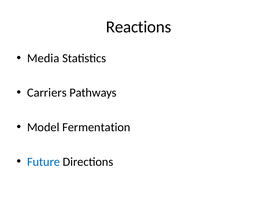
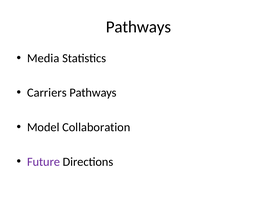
Reactions: Reactions -> Pathways (138, 27)
Fermentation: Fermentation -> Collaboration (96, 127)
Future colour: blue -> purple (44, 162)
